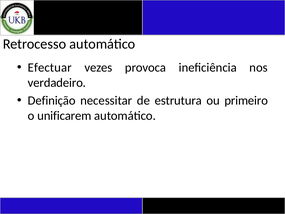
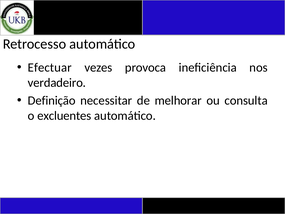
estrutura: estrutura -> melhorar (178, 100)
primeiro: primeiro -> consulta (246, 100)
unificarem: unificarem -> excluentes (64, 116)
